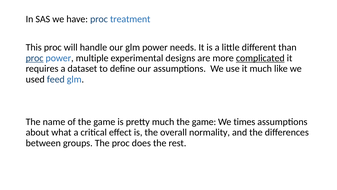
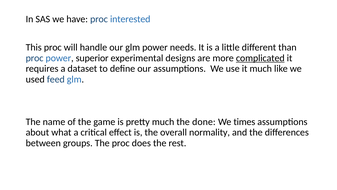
treatment: treatment -> interested (130, 19)
proc underline: present -> none (35, 58)
multiple: multiple -> superior (92, 58)
much the game: game -> done (204, 122)
